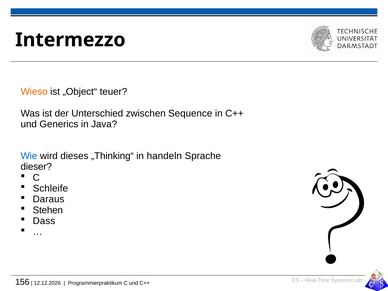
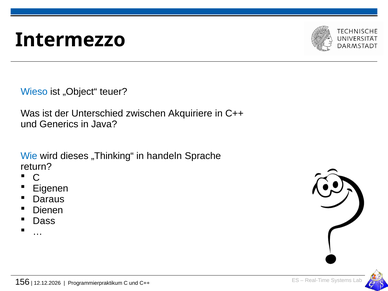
Wieso colour: orange -> blue (34, 92)
Sequence: Sequence -> Akquiriere (190, 113)
dieser: dieser -> return (36, 167)
Schleife: Schleife -> Eigenen (50, 188)
Stehen: Stehen -> Dienen (48, 210)
